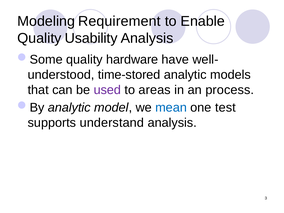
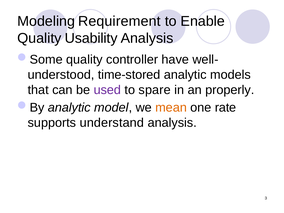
hardware: hardware -> controller (132, 60)
areas: areas -> spare (155, 90)
process: process -> properly (230, 90)
mean colour: blue -> orange (171, 108)
test: test -> rate (226, 108)
